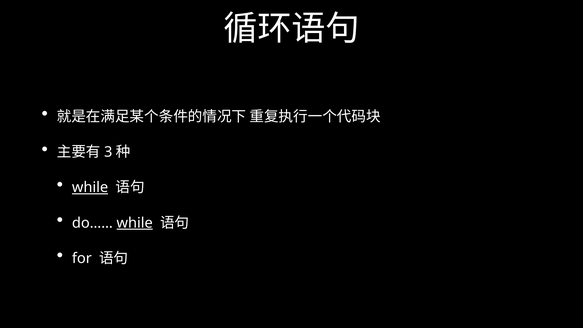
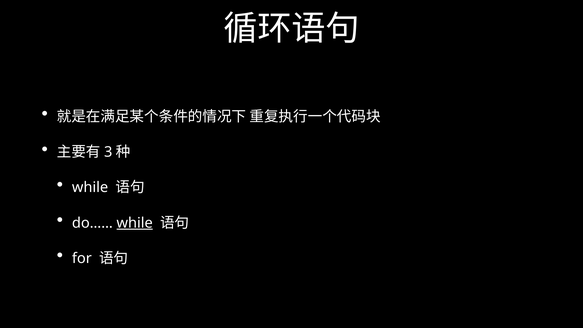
while underline: present -> none (90, 187)
